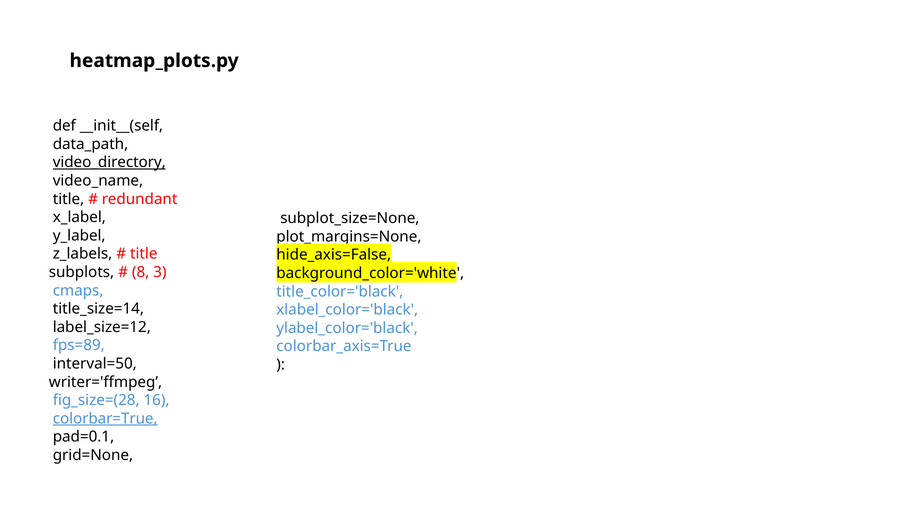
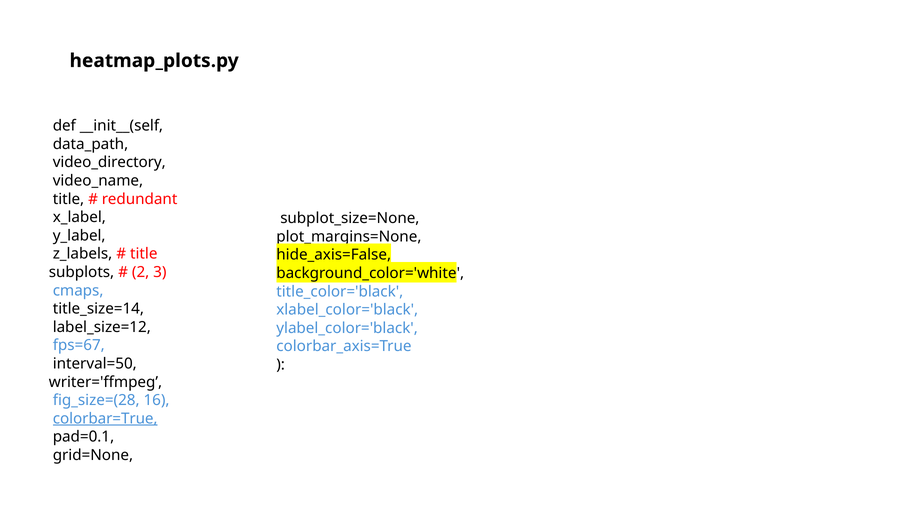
video_directory underline: present -> none (109, 162)
8: 8 -> 2 (141, 272)
fps=89: fps=89 -> fps=67 (79, 346)
